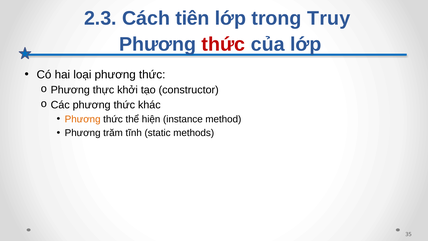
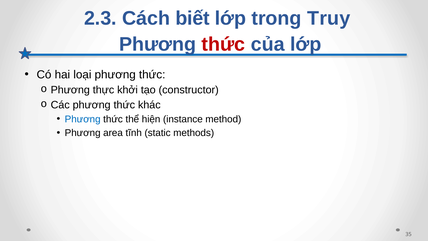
tiên: tiên -> biết (193, 18)
Phương colour: orange -> blue (83, 119)
trăm: trăm -> area (113, 133)
